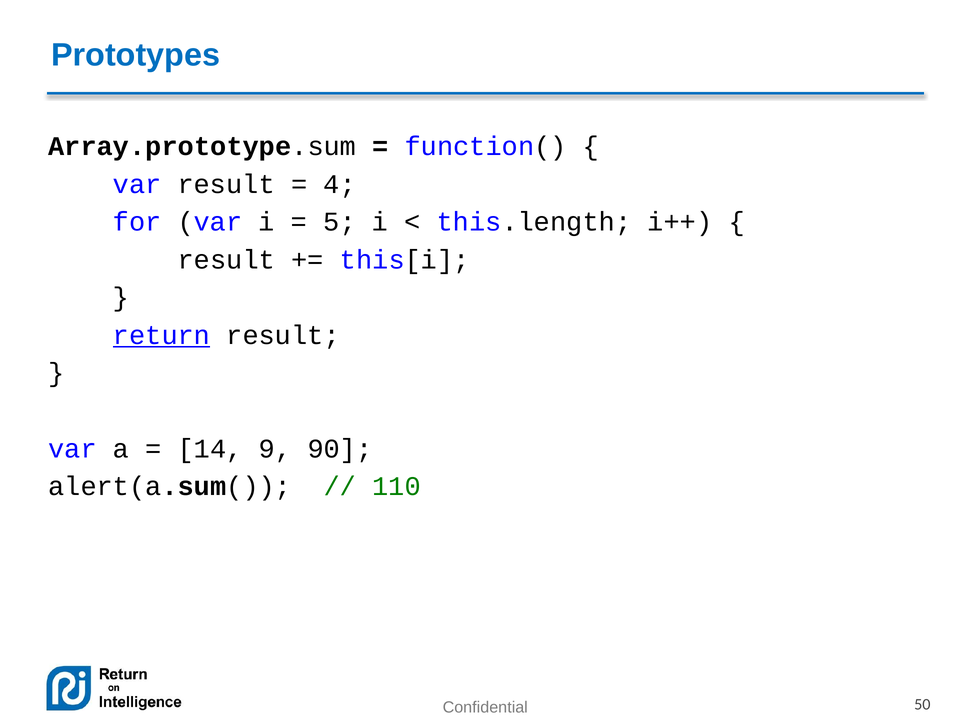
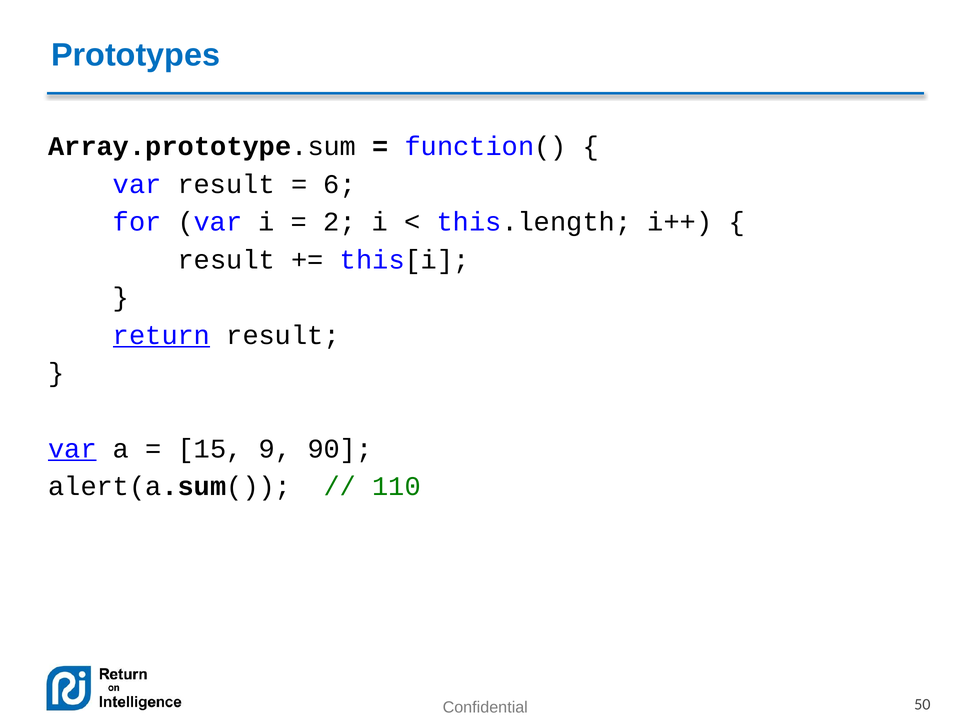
4: 4 -> 6 (340, 184)
5: 5 -> 2 (339, 222)
var underline: none -> present (72, 449)
14: 14 -> 15 (210, 449)
